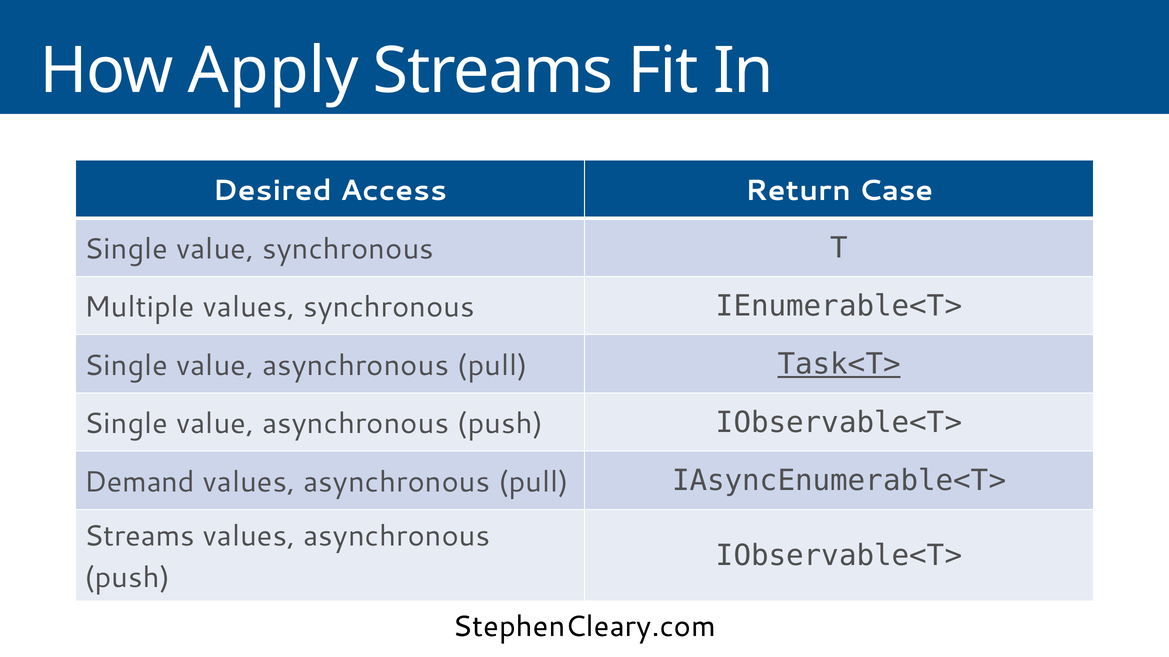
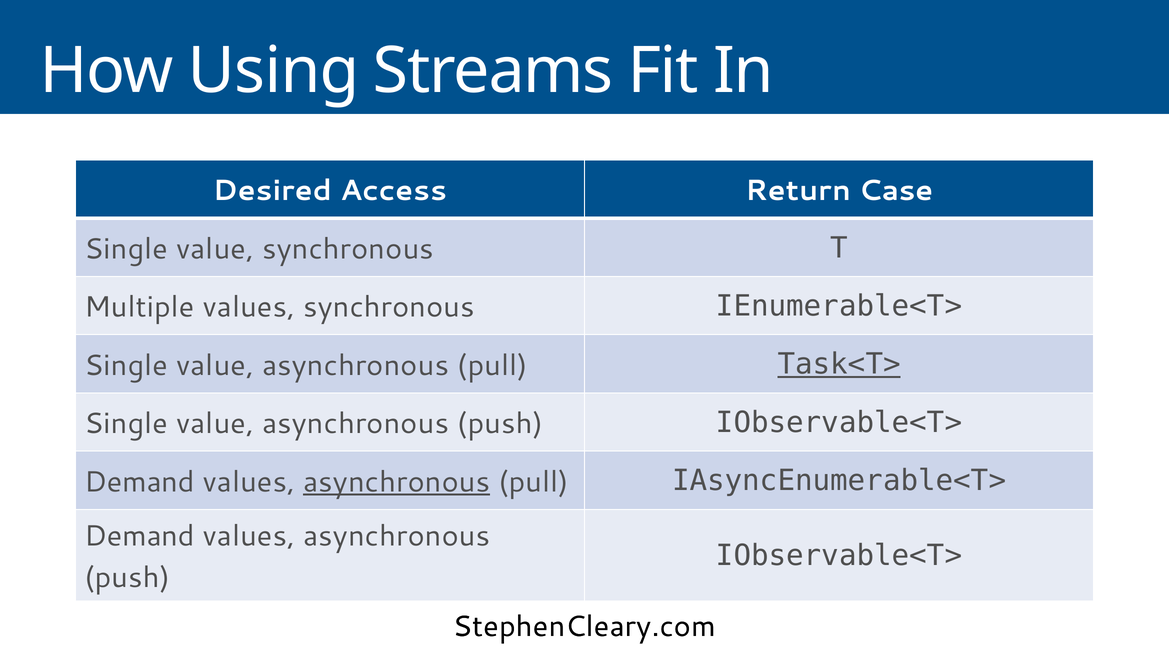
Apply: Apply -> Using (274, 71)
asynchronous underline: none -> present (397, 482)
Streams: Streams -> Demand (139, 537)
